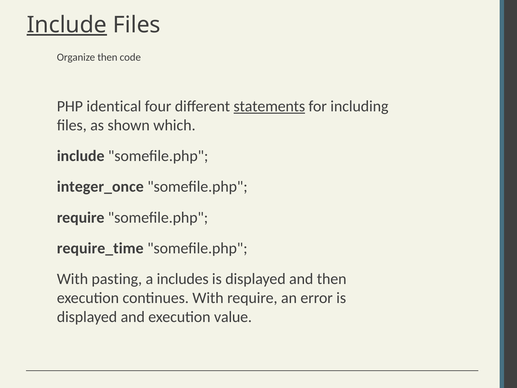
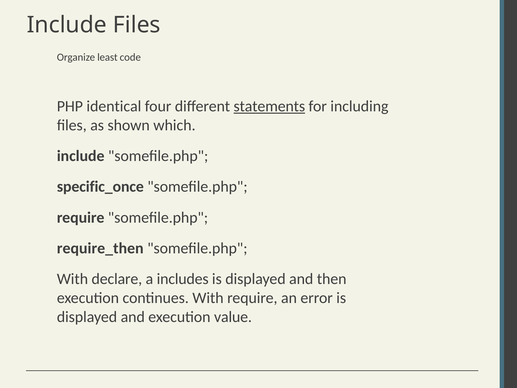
Include underline: present -> none (67, 25)
Organize then: then -> least (107, 57)
integer_once: integer_once -> specific_once (100, 187)
require_time: require_time -> require_then (100, 248)
pasting: pasting -> declare (117, 279)
